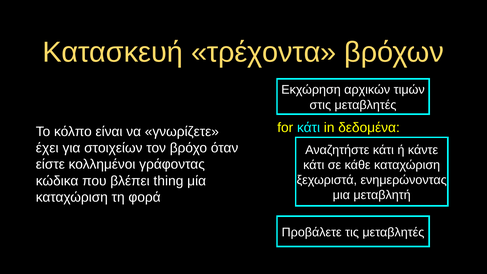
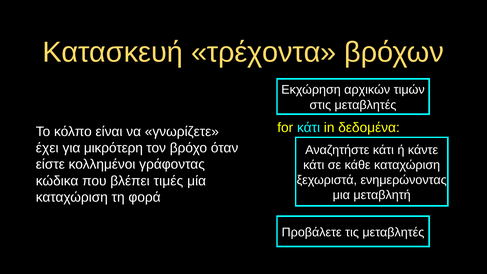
στοιχείων: στοιχείων -> μικρότερη (113, 148)
thing: thing -> τιμές (168, 181)
